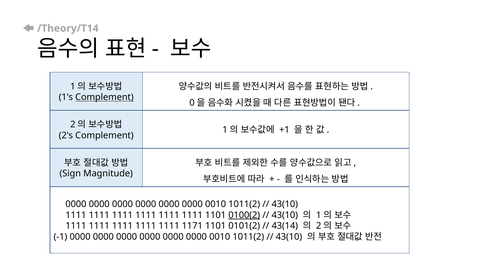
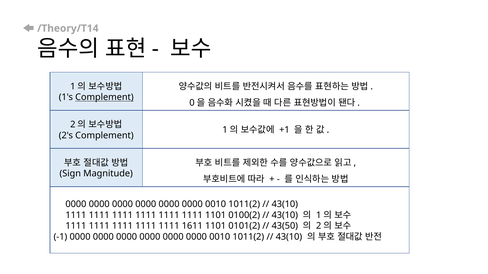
0100(2 underline: present -> none (244, 215)
1171: 1171 -> 1611 (192, 226)
43(14: 43(14 -> 43(50 (285, 226)
